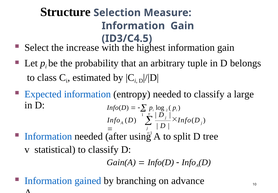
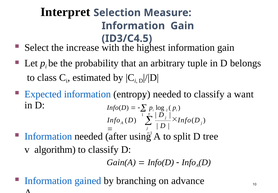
Structure: Structure -> Interpret (65, 12)
large: large -> want (244, 94)
statistical: statistical -> algorithm (55, 149)
